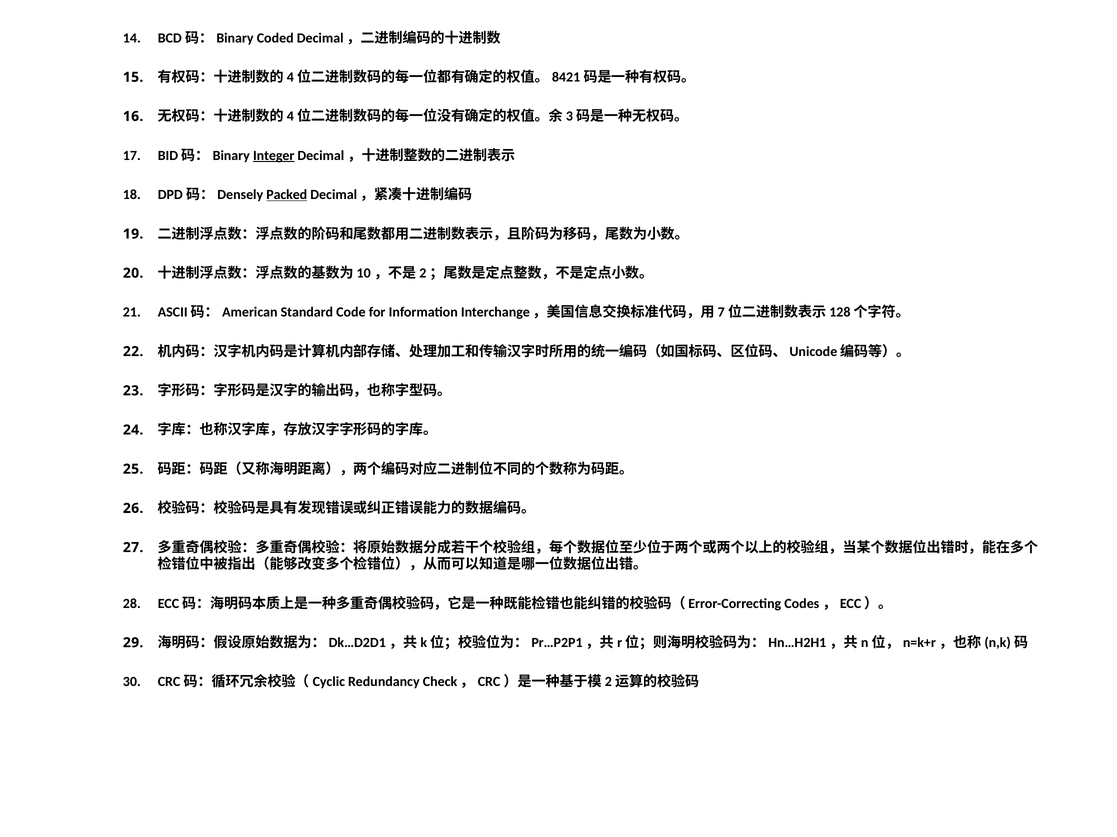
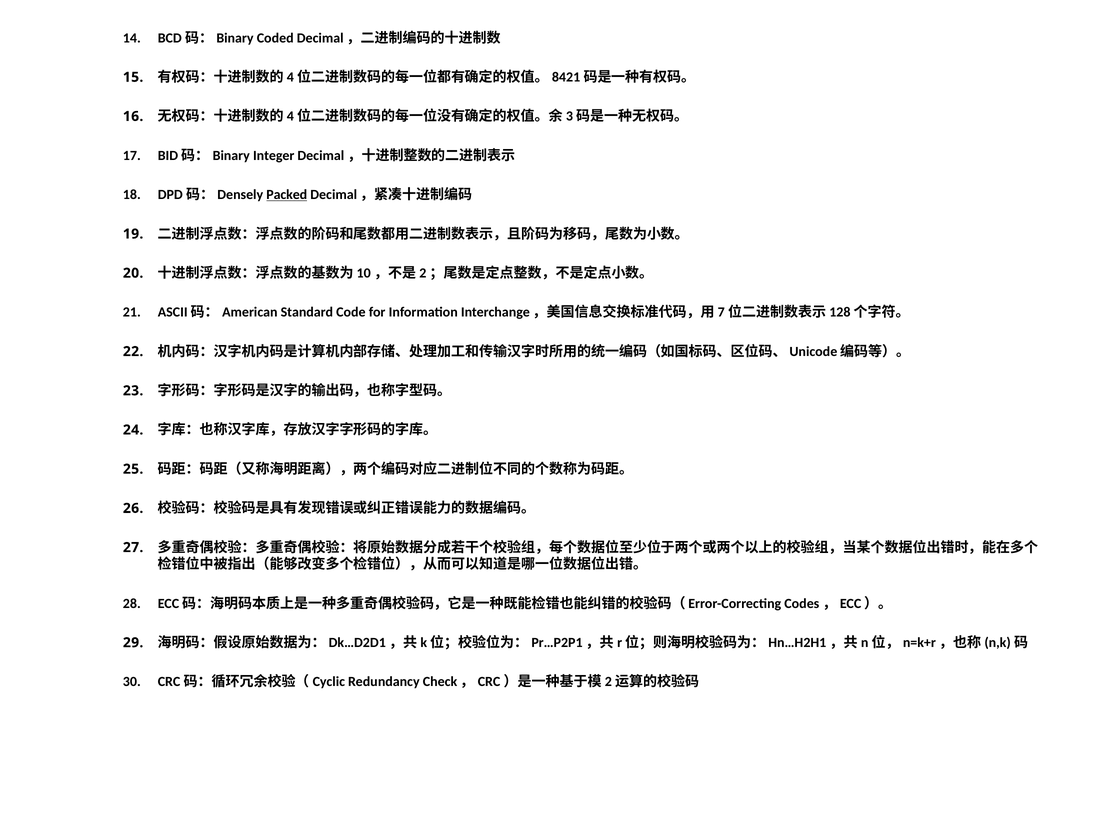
Integer underline: present -> none (274, 156)
